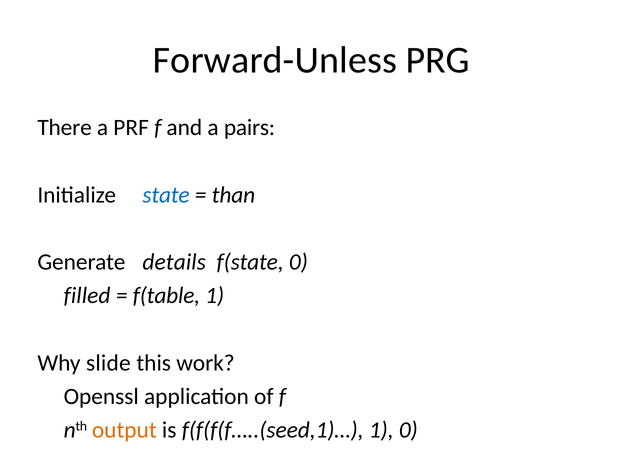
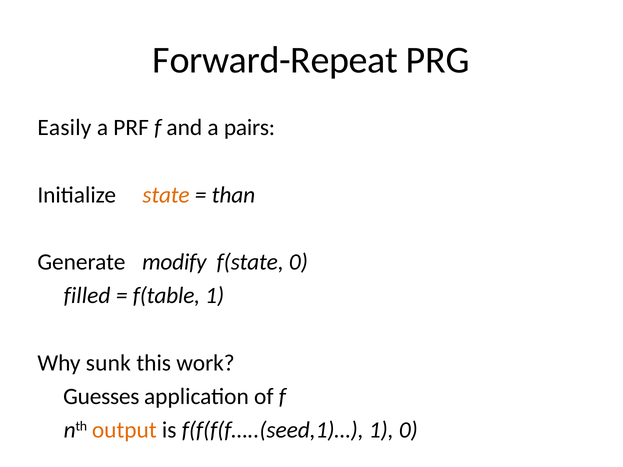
Forward-Unless: Forward-Unless -> Forward-Repeat (275, 60)
There: There -> Easily (64, 128)
state colour: blue -> orange (166, 195)
details: details -> modify (174, 262)
slide: slide -> sunk (108, 363)
Openssl: Openssl -> Guesses (101, 397)
